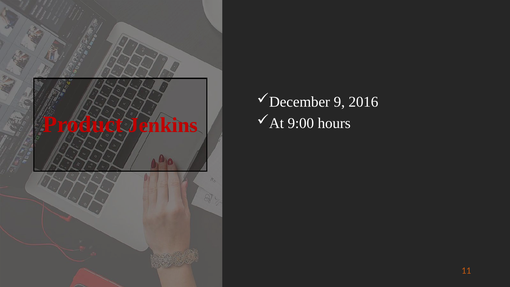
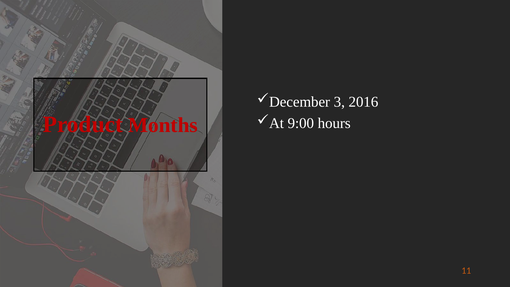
9: 9 -> 3 (339, 102)
Jenkins: Jenkins -> Months (163, 125)
